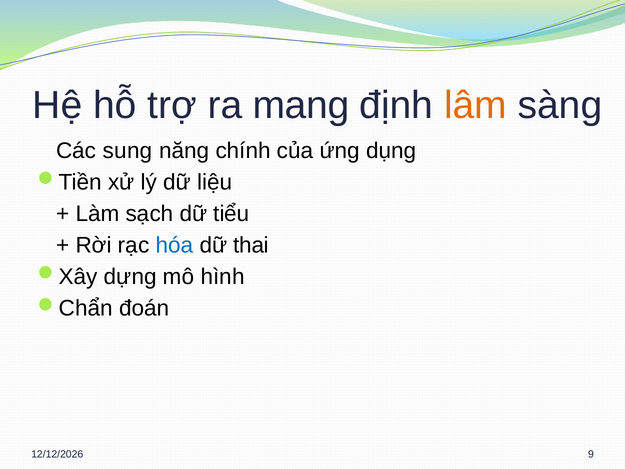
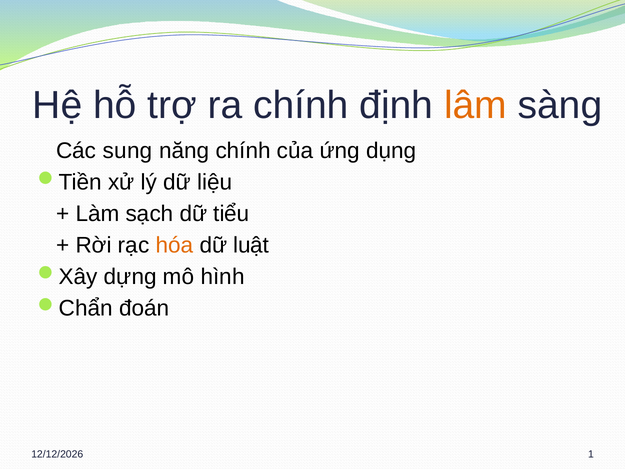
ra mang: mang -> chính (301, 106)
hóa colour: blue -> orange (174, 245)
thai: thai -> luật (251, 245)
9: 9 -> 1 (591, 454)
